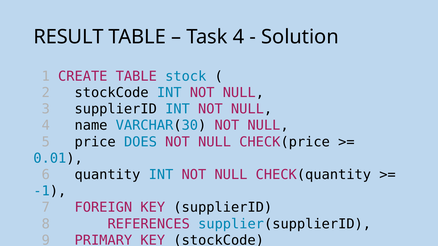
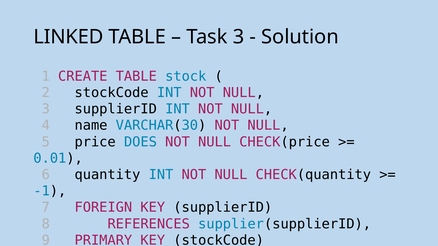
RESULT: RESULT -> LINKED (68, 37)
Task 4: 4 -> 3 (239, 37)
